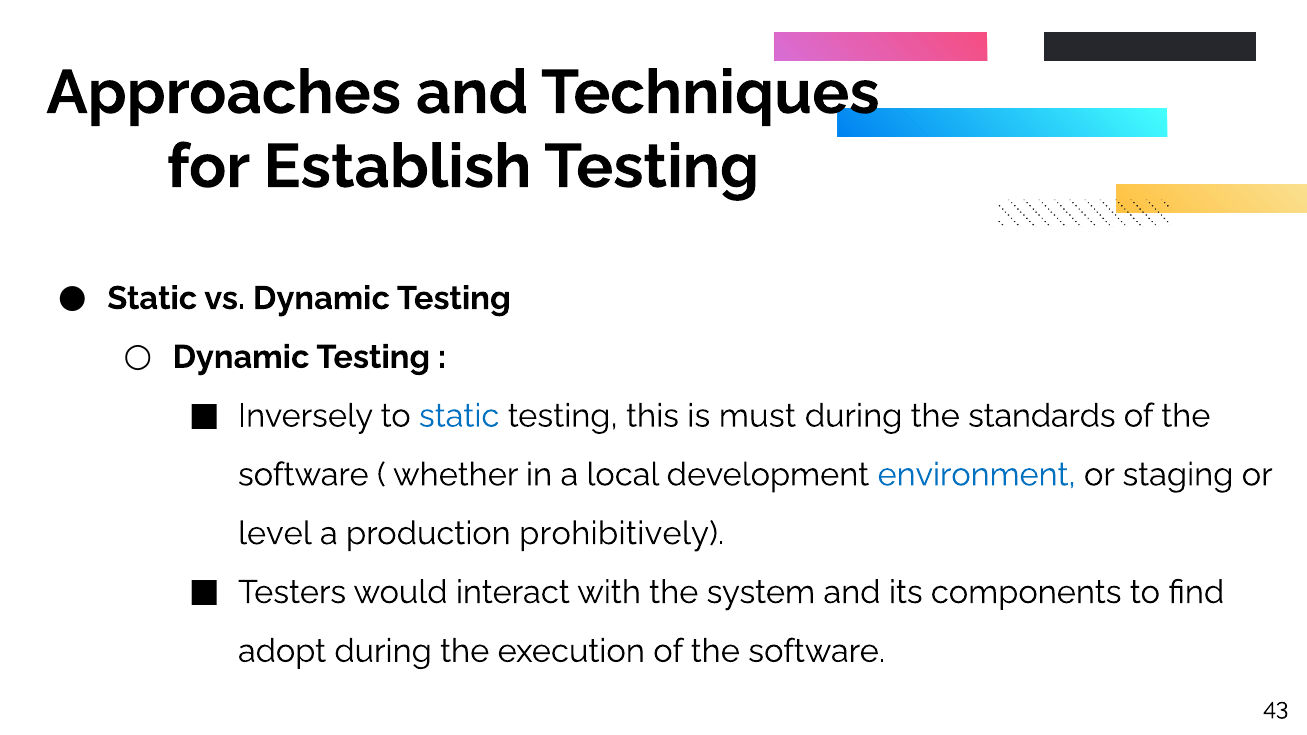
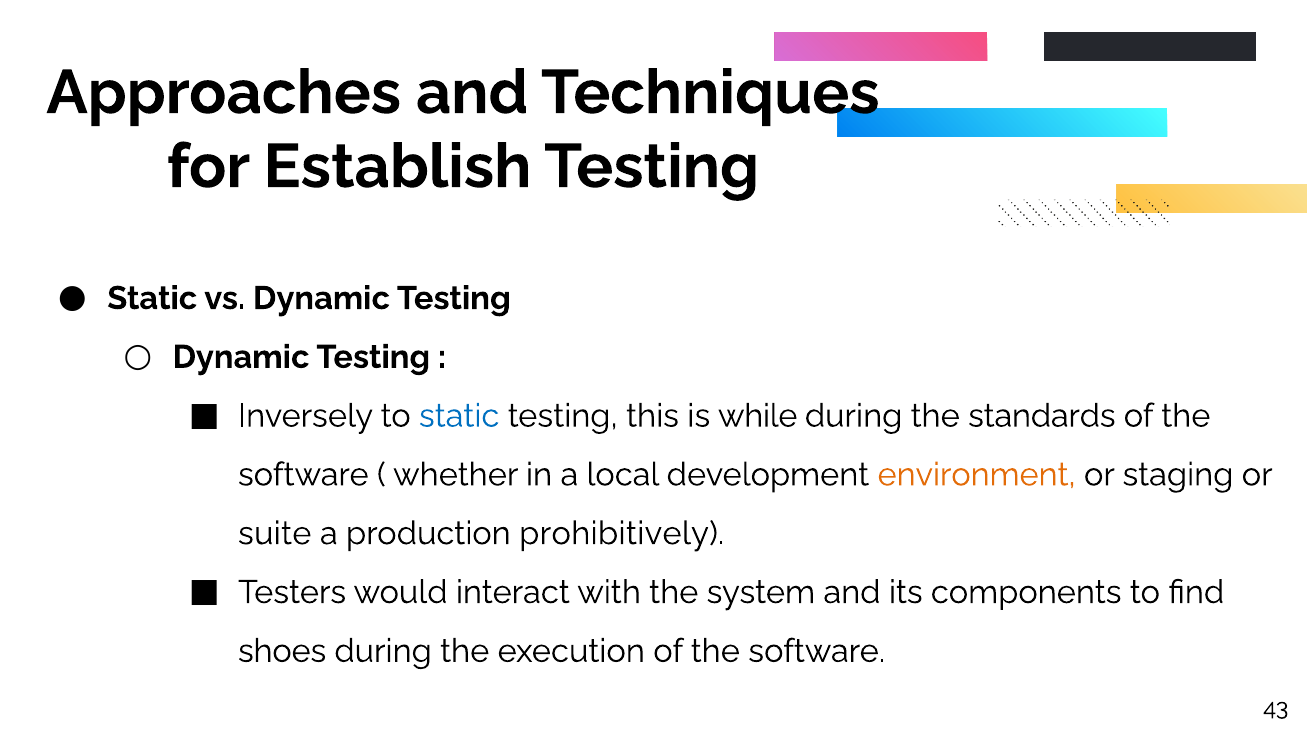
must: must -> while (758, 416)
environment colour: blue -> orange (977, 475)
level: level -> suite (275, 534)
adopt: adopt -> shoes (282, 651)
